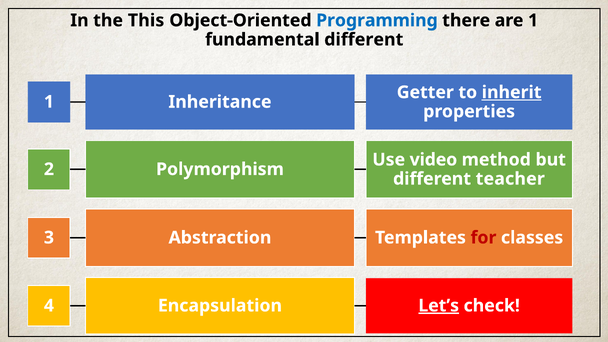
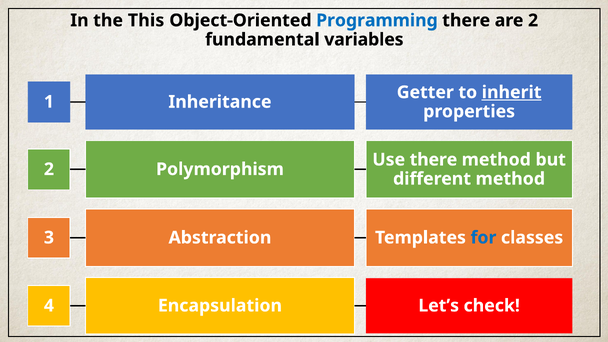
are 1: 1 -> 2 (533, 20)
fundamental different: different -> variables (364, 40)
Use video: video -> there (433, 160)
different teacher: teacher -> method (510, 179)
for colour: red -> blue (483, 238)
Let’s underline: present -> none (439, 306)
